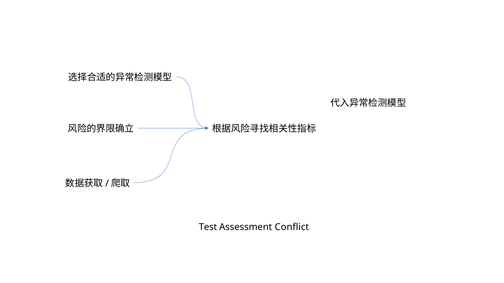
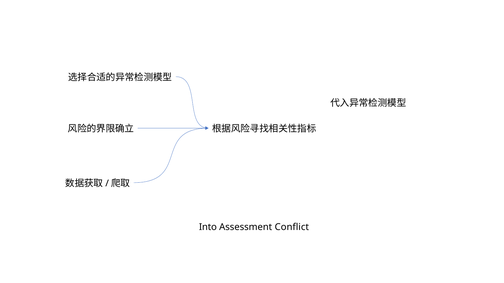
Test: Test -> Into (208, 228)
